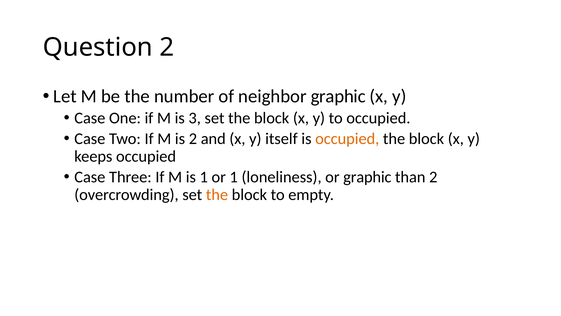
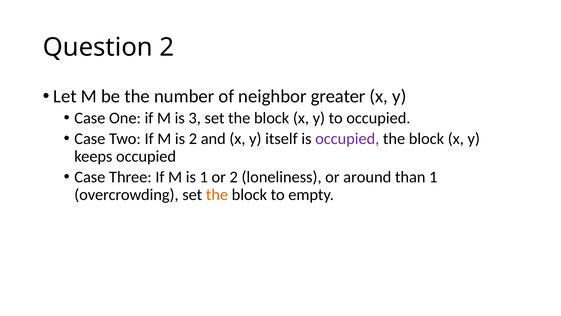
neighbor graphic: graphic -> greater (338, 96)
occupied colour: orange -> purple (347, 138)
or 1: 1 -> 2 (234, 177)
or graphic: graphic -> around (367, 177)
than 2: 2 -> 1 (433, 177)
